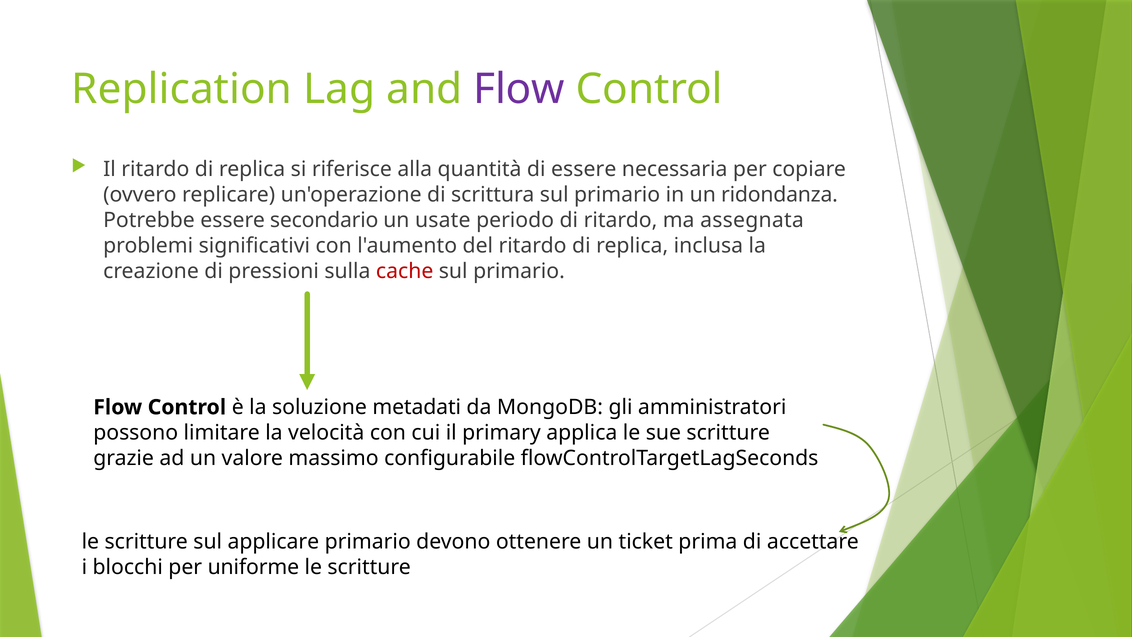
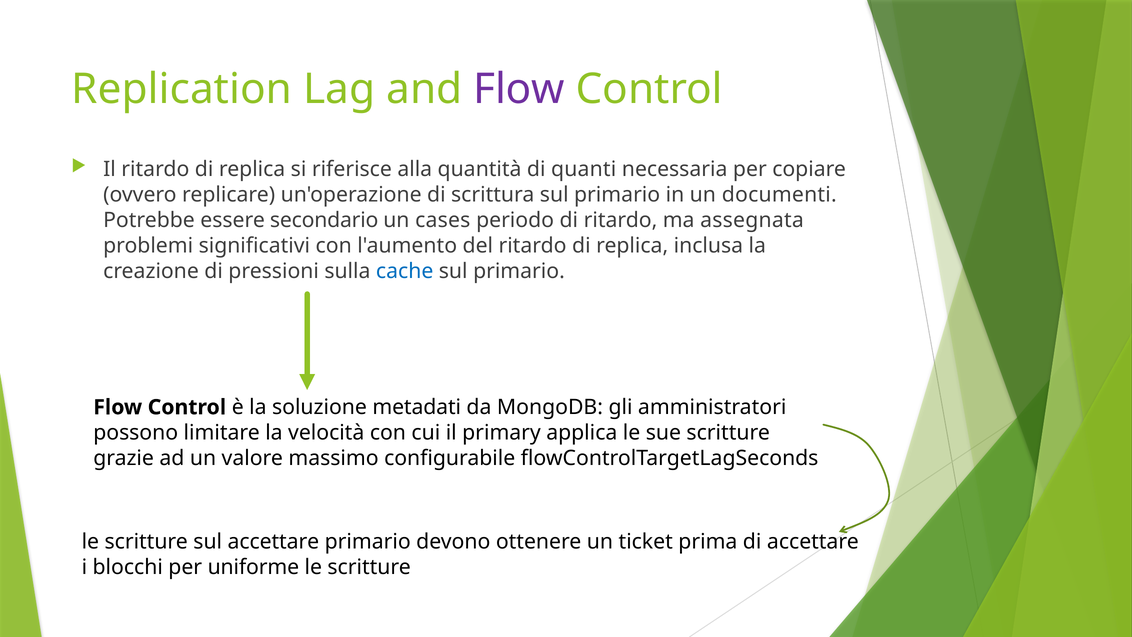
di essere: essere -> quanti (584, 169)
ridondanza: ridondanza -> documenti (779, 195)
usate: usate -> cases (443, 220)
cache colour: red -> blue (405, 271)
sul applicare: applicare -> accettare (273, 541)
